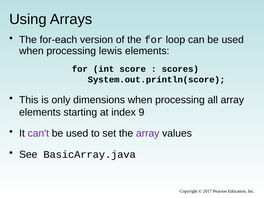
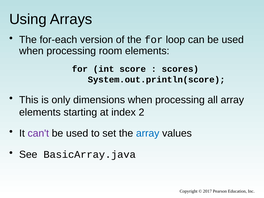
lewis: lewis -> room (111, 51)
9: 9 -> 2 (141, 112)
array colour: purple -> blue (148, 133)
